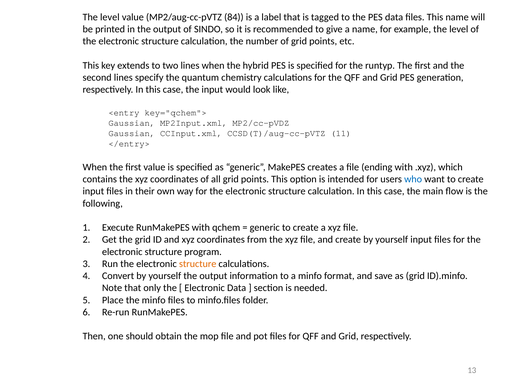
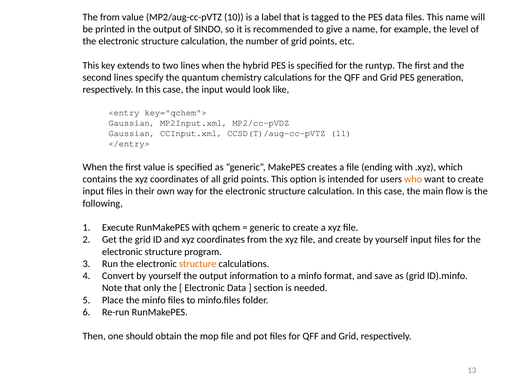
level: level -> from (110, 17)
84: 84 -> 10 (234, 17)
who colour: blue -> orange (413, 179)
